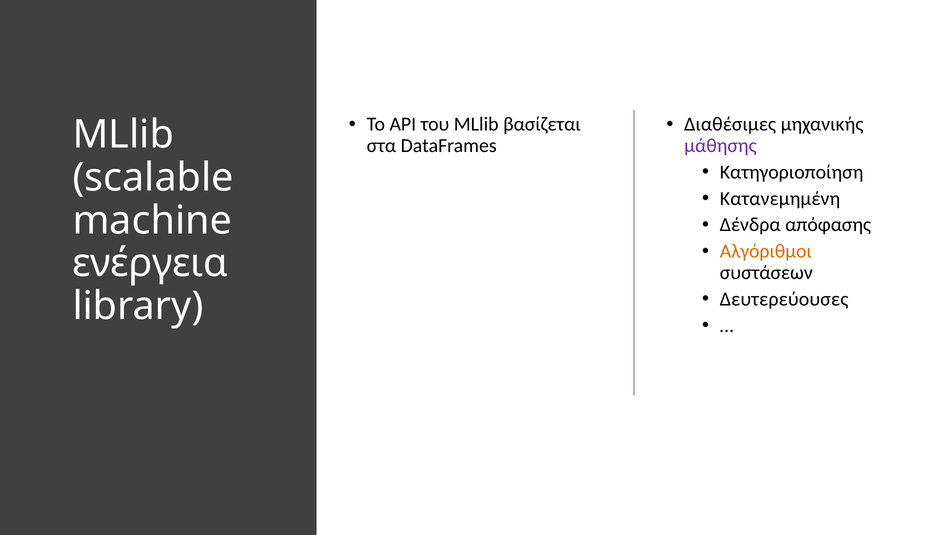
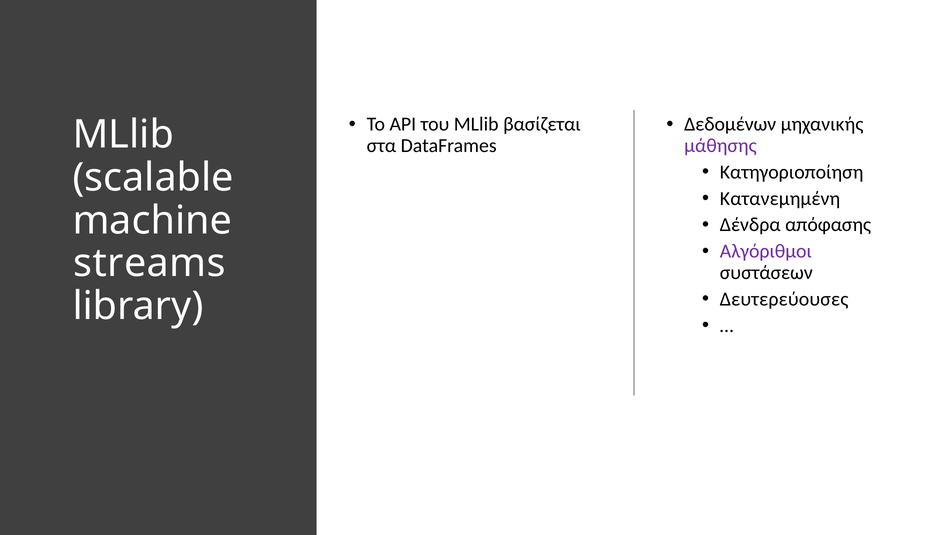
Διαθέσιμες: Διαθέσιμες -> Δεδομένων (730, 124)
Αλγόριθμοι colour: orange -> purple (766, 251)
ενέργεια: ενέργεια -> streams (150, 263)
